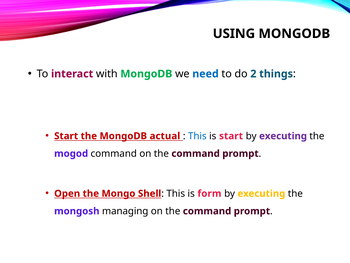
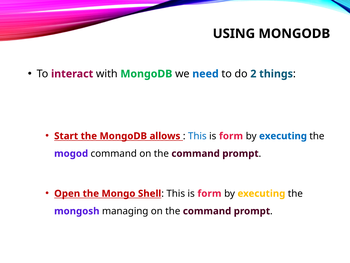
actual: actual -> allows (165, 136)
start: start -> form (231, 136)
executing colour: purple -> blue (283, 136)
